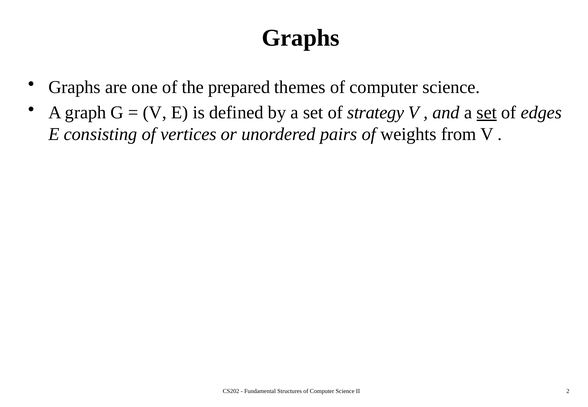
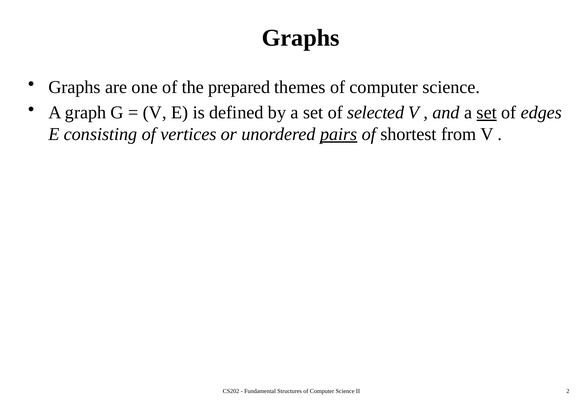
strategy: strategy -> selected (376, 113)
pairs underline: none -> present (339, 134)
weights: weights -> shortest (409, 134)
